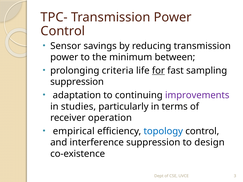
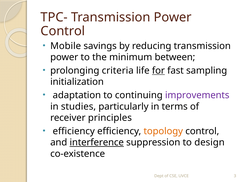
Sensor: Sensor -> Mobile (66, 46)
suppression: suppression -> initialization (77, 82)
operation: operation -> principles (110, 118)
empirical: empirical -> efficiency (74, 131)
topology colour: blue -> orange (163, 131)
interference underline: none -> present (97, 143)
